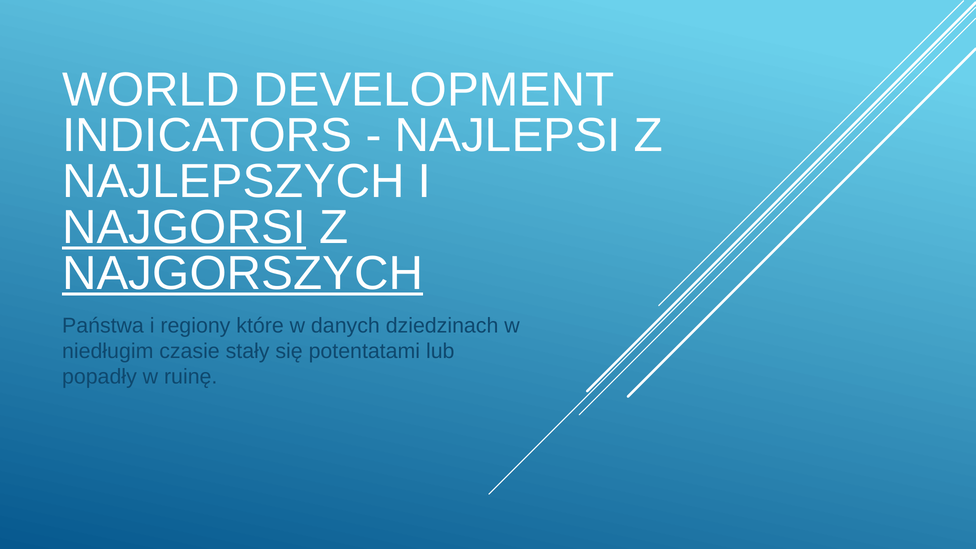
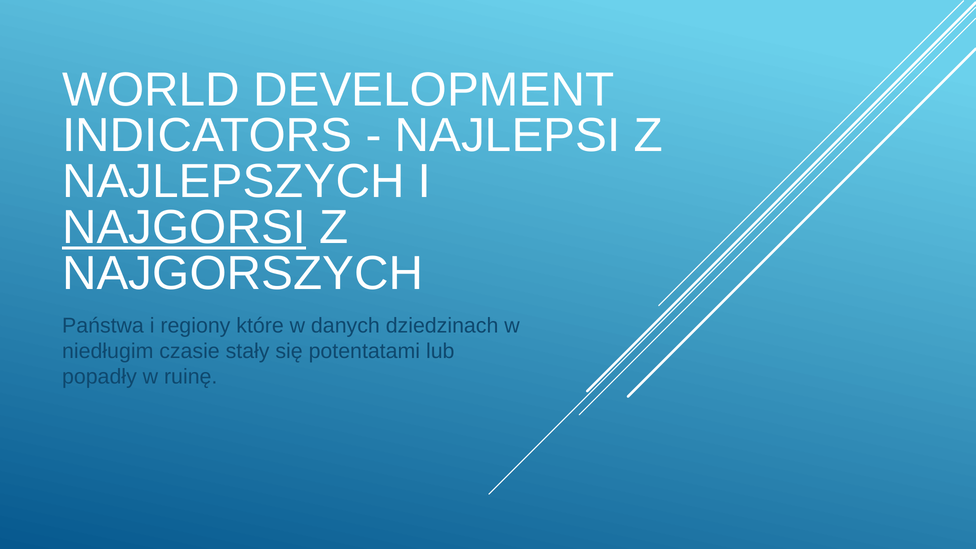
NAJGORSZYCH underline: present -> none (243, 273)
